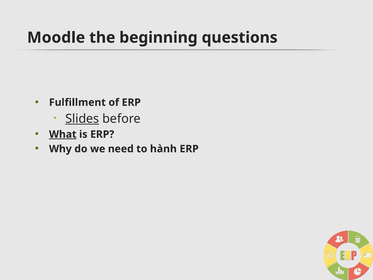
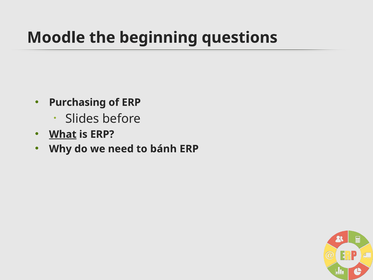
Fulfillment: Fulfillment -> Purchasing (77, 102)
Slides underline: present -> none (82, 119)
hành: hành -> bánh (163, 149)
